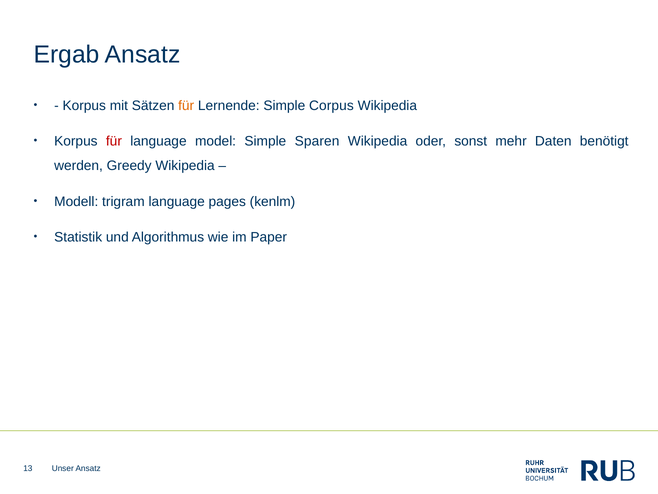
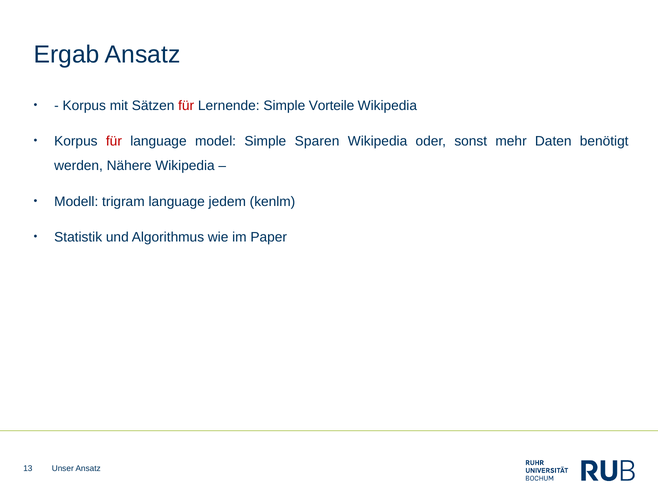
für colour: orange -> red (186, 105)
Corpus: Corpus -> Vorteile (332, 105)
Greedy: Greedy -> Nähere (129, 166)
pages: pages -> jedem (227, 201)
